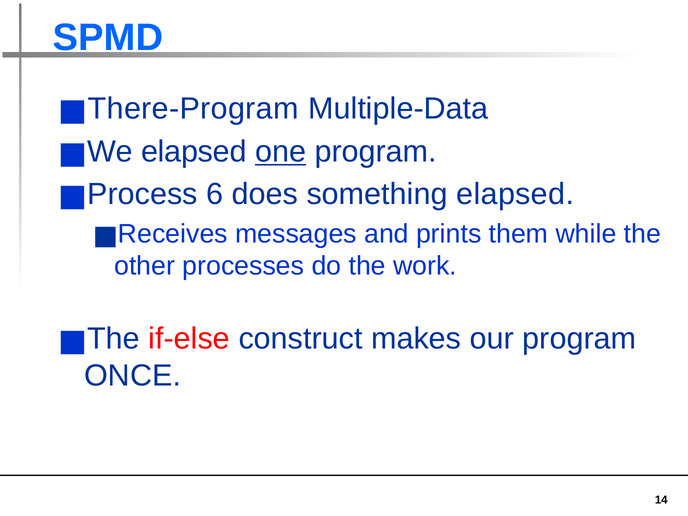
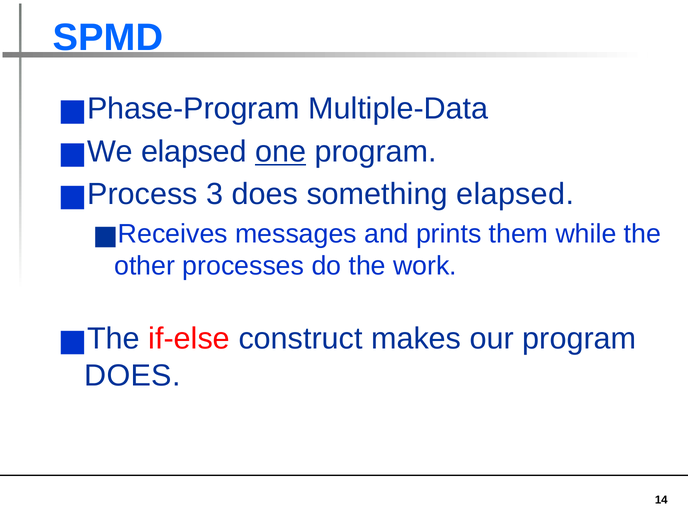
There-Program: There-Program -> Phase-Program (194, 109)
6: 6 -> 3 (215, 194)
ONCE: ONCE -> DOES (132, 376)
